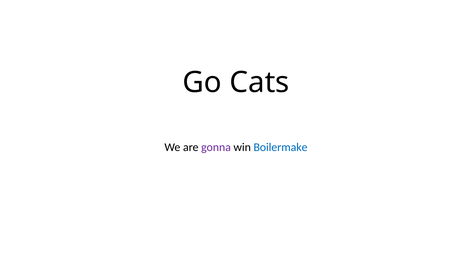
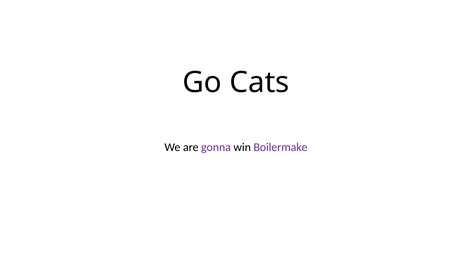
Boilermake colour: blue -> purple (281, 148)
